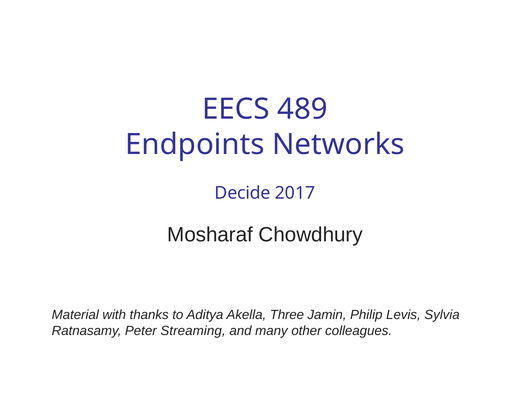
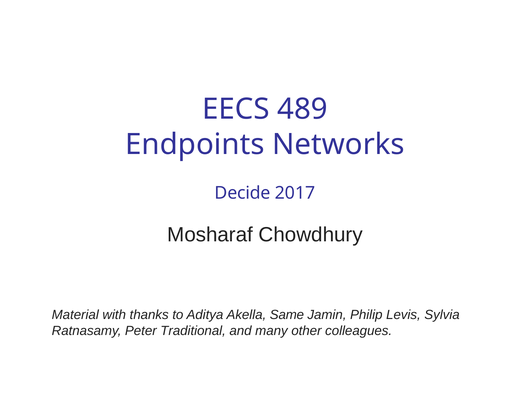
Three: Three -> Same (287, 315)
Streaming: Streaming -> Traditional (193, 331)
